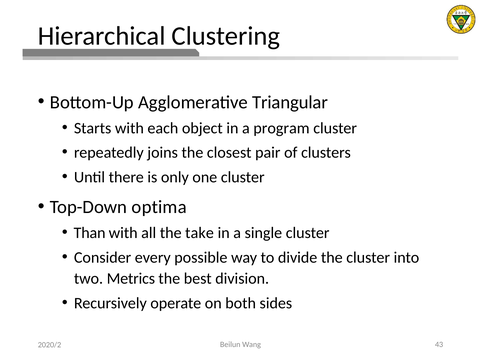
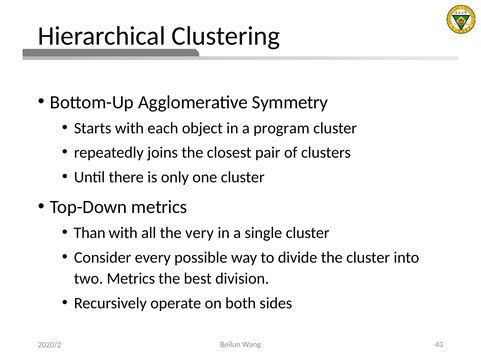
Triangular: Triangular -> Symmetry (290, 102)
Top-Down optima: optima -> metrics (159, 207)
take: take -> very (200, 233)
